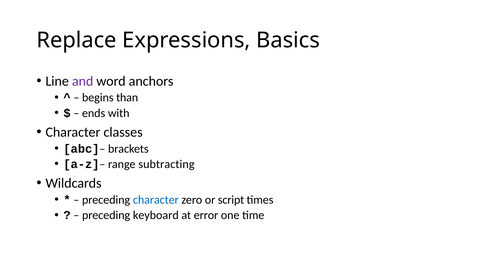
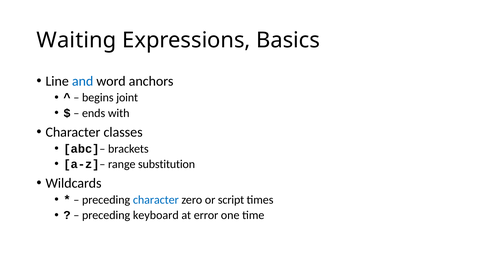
Replace: Replace -> Waiting (76, 40)
and colour: purple -> blue (83, 81)
than: than -> joint (127, 97)
subtracting: subtracting -> substitution (167, 164)
